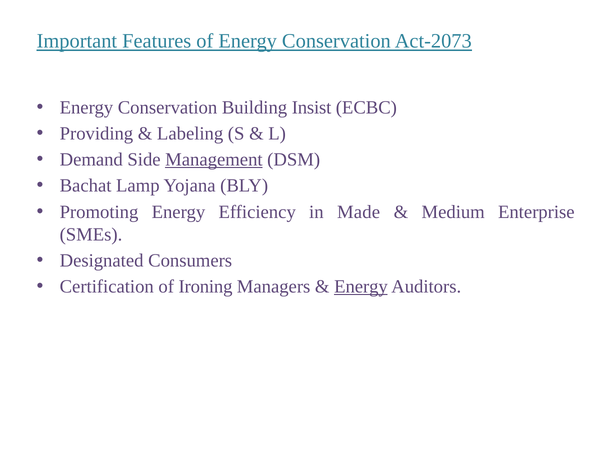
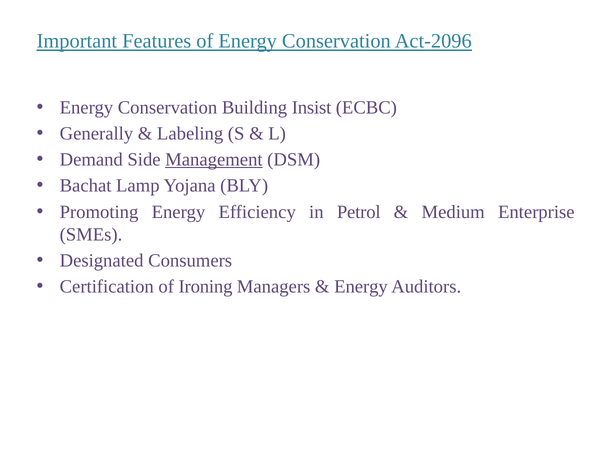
Act-2073: Act-2073 -> Act-2096 (433, 41)
Providing: Providing -> Generally (96, 134)
Made: Made -> Petrol (359, 212)
Energy underline: present -> none (361, 287)
